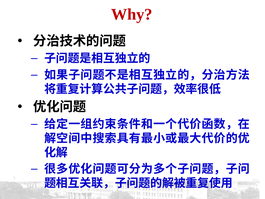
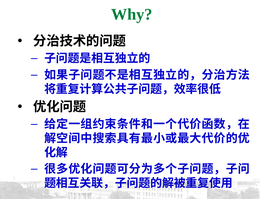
Why colour: red -> green (132, 14)
